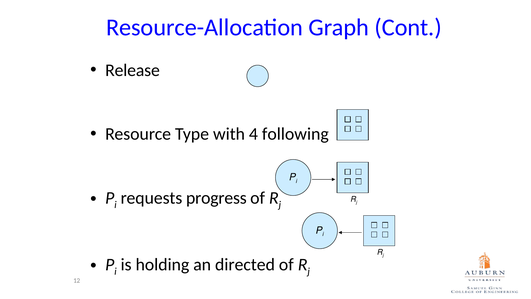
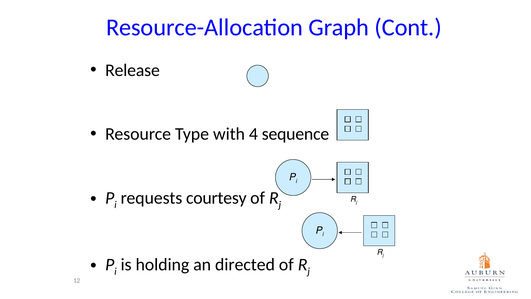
following: following -> sequence (295, 134)
progress: progress -> courtesy (216, 198)
